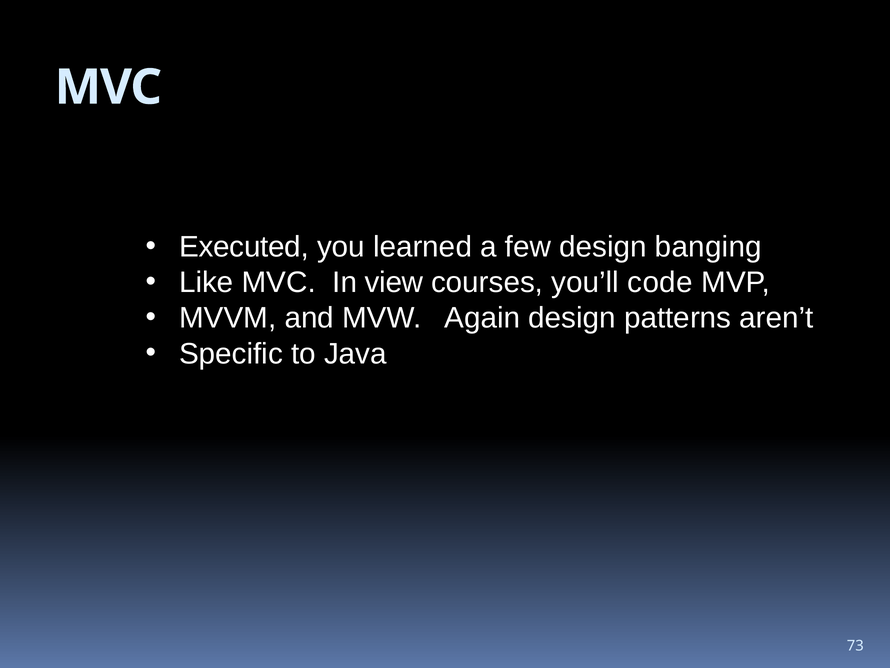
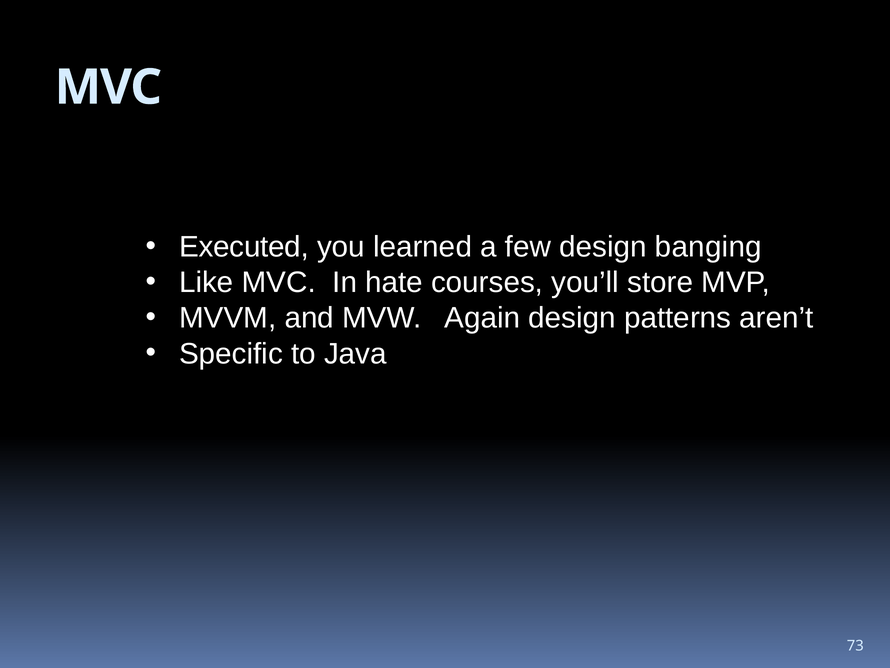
view: view -> hate (394, 282)
code: code -> store (660, 282)
